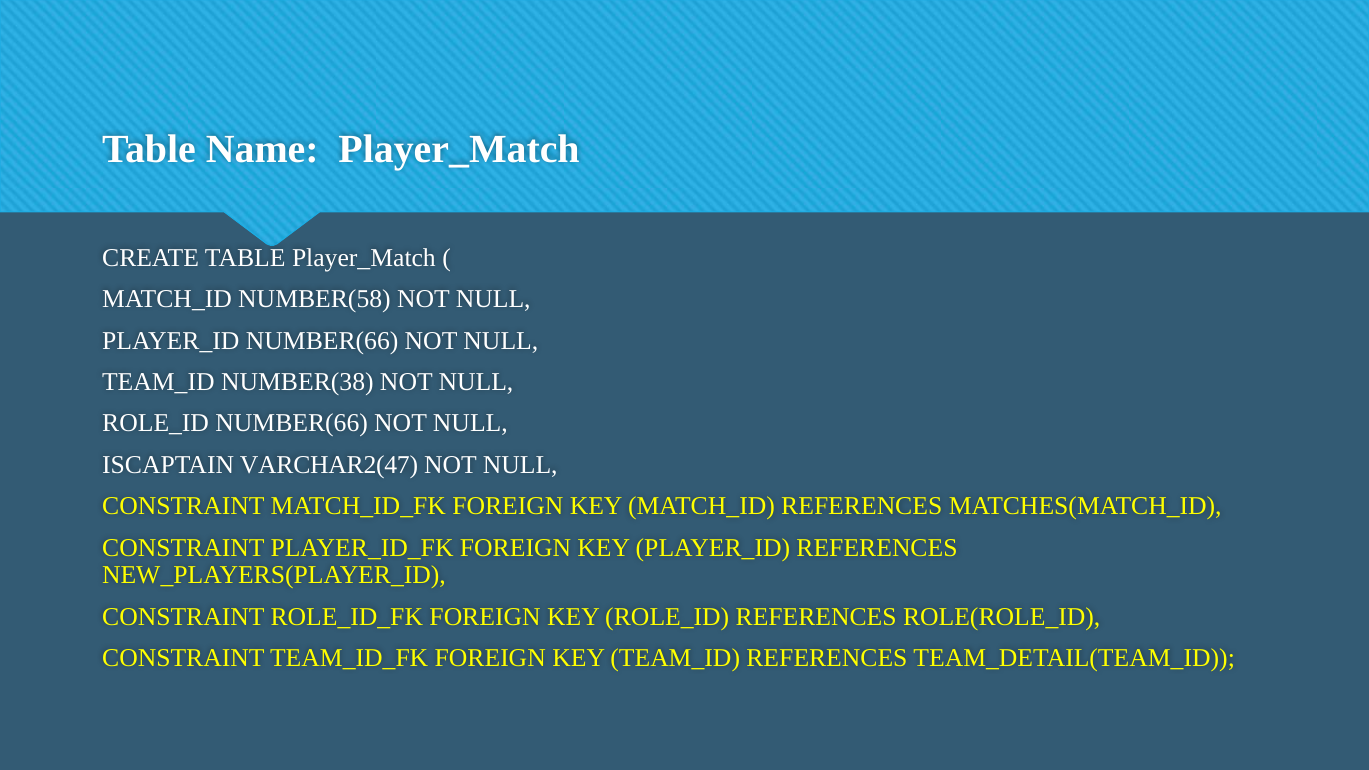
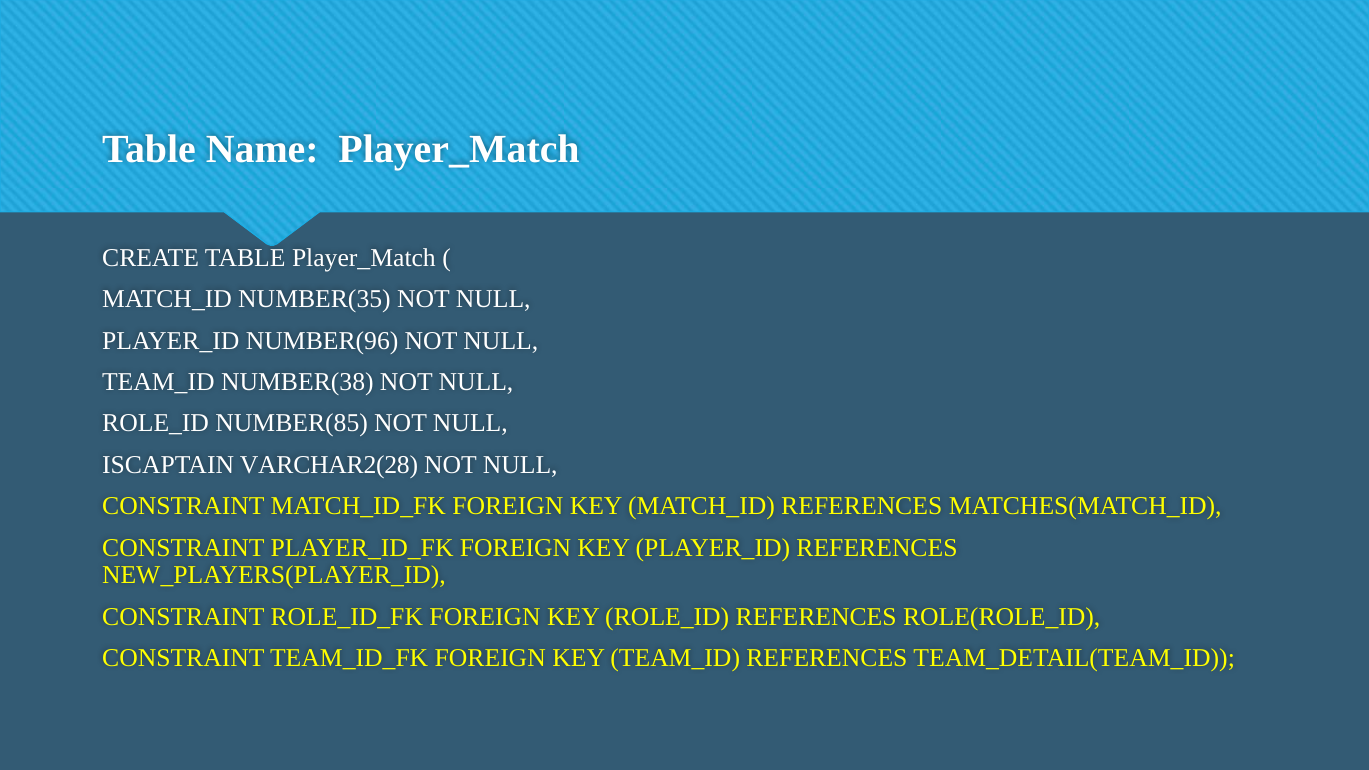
NUMBER(58: NUMBER(58 -> NUMBER(35 (314, 299)
PLAYER_ID NUMBER(66: NUMBER(66 -> NUMBER(96 (322, 341)
ROLE_ID NUMBER(66: NUMBER(66 -> NUMBER(85 (292, 423)
VARCHAR2(47: VARCHAR2(47 -> VARCHAR2(28 (329, 465)
